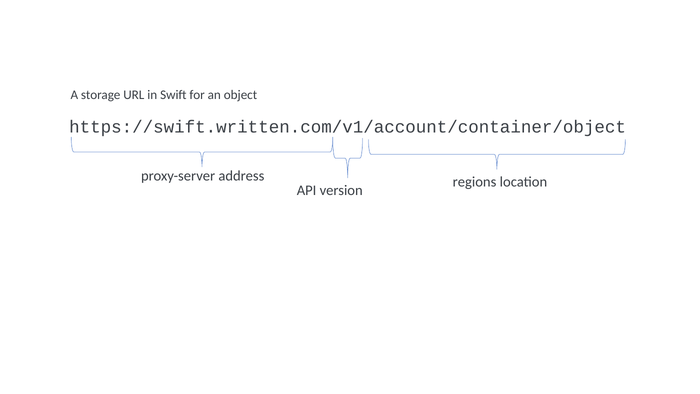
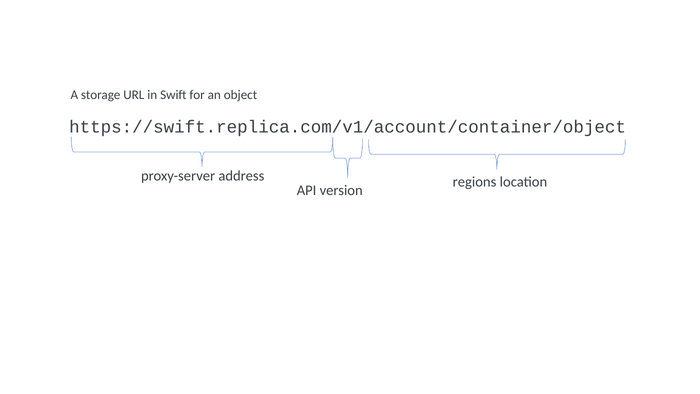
https://swift.written.com/v1/account/container/object: https://swift.written.com/v1/account/container/object -> https://swift.replica.com/v1/account/container/object (348, 127)
